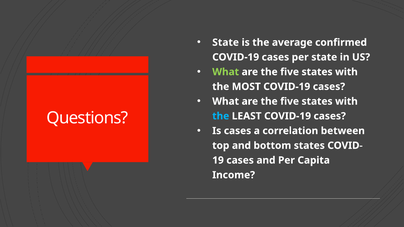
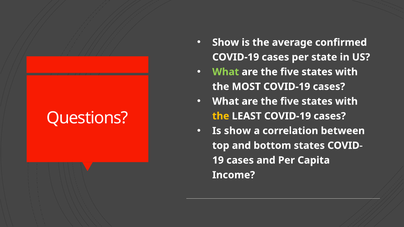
State: State -> Show (226, 42)
the colour: light blue -> yellow (221, 116)
Is cases: cases -> show (237, 131)
